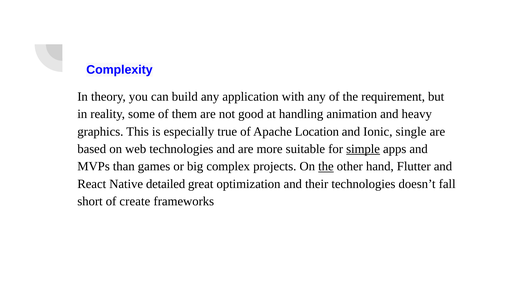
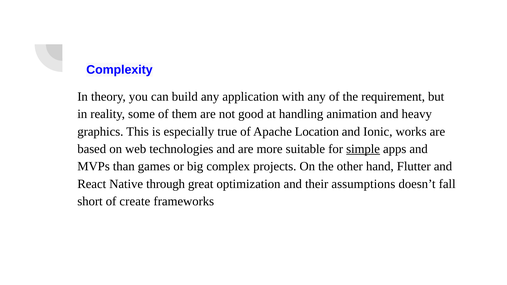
single: single -> works (411, 132)
the underline: present -> none (326, 167)
detailed: detailed -> through (166, 184)
their technologies: technologies -> assumptions (363, 184)
